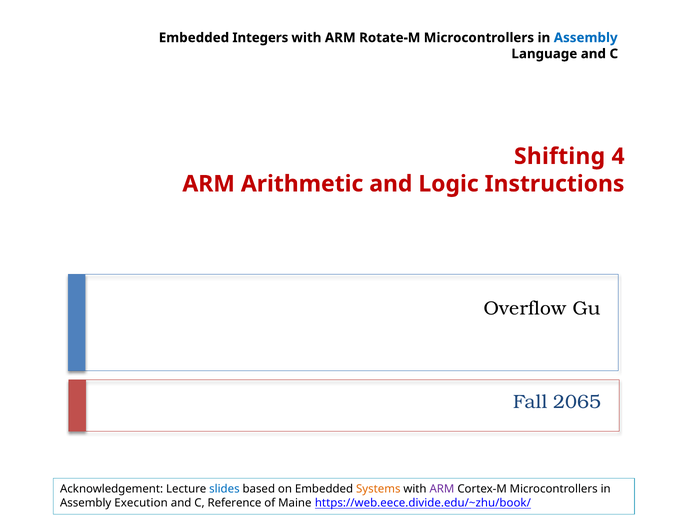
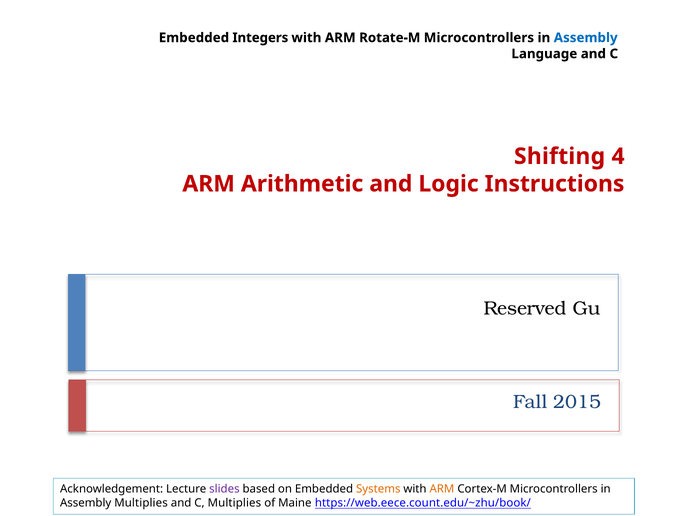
Overflow: Overflow -> Reserved (525, 309)
2065: 2065 -> 2015 (577, 402)
slides colour: blue -> purple (224, 489)
ARM colour: purple -> orange (442, 489)
Assembly Execution: Execution -> Multiplies (141, 503)
C Reference: Reference -> Multiplies (234, 503)
https://web.eece.divide.edu/~zhu/book/: https://web.eece.divide.edu/~zhu/book/ -> https://web.eece.count.edu/~zhu/book/ (423, 503)
